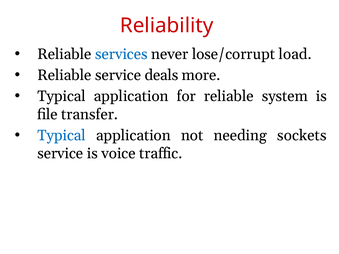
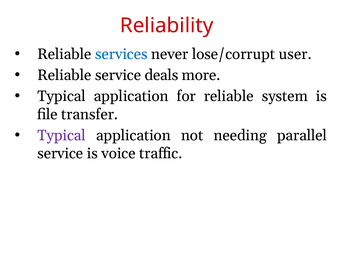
load: load -> user (295, 54)
Typical colour: blue -> purple (62, 136)
sockets: sockets -> parallel (302, 136)
